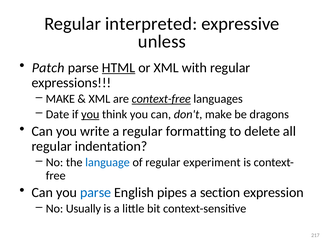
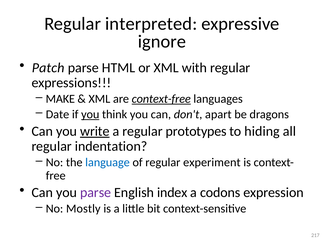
unless: unless -> ignore (162, 42)
HTML underline: present -> none (119, 68)
don't make: make -> apart (218, 114)
write underline: none -> present (95, 131)
formatting: formatting -> prototypes (196, 131)
delete: delete -> hiding (262, 131)
parse colour: blue -> purple (96, 193)
pipes: pipes -> index (172, 193)
section: section -> codons (220, 193)
Usually: Usually -> Mostly (83, 209)
